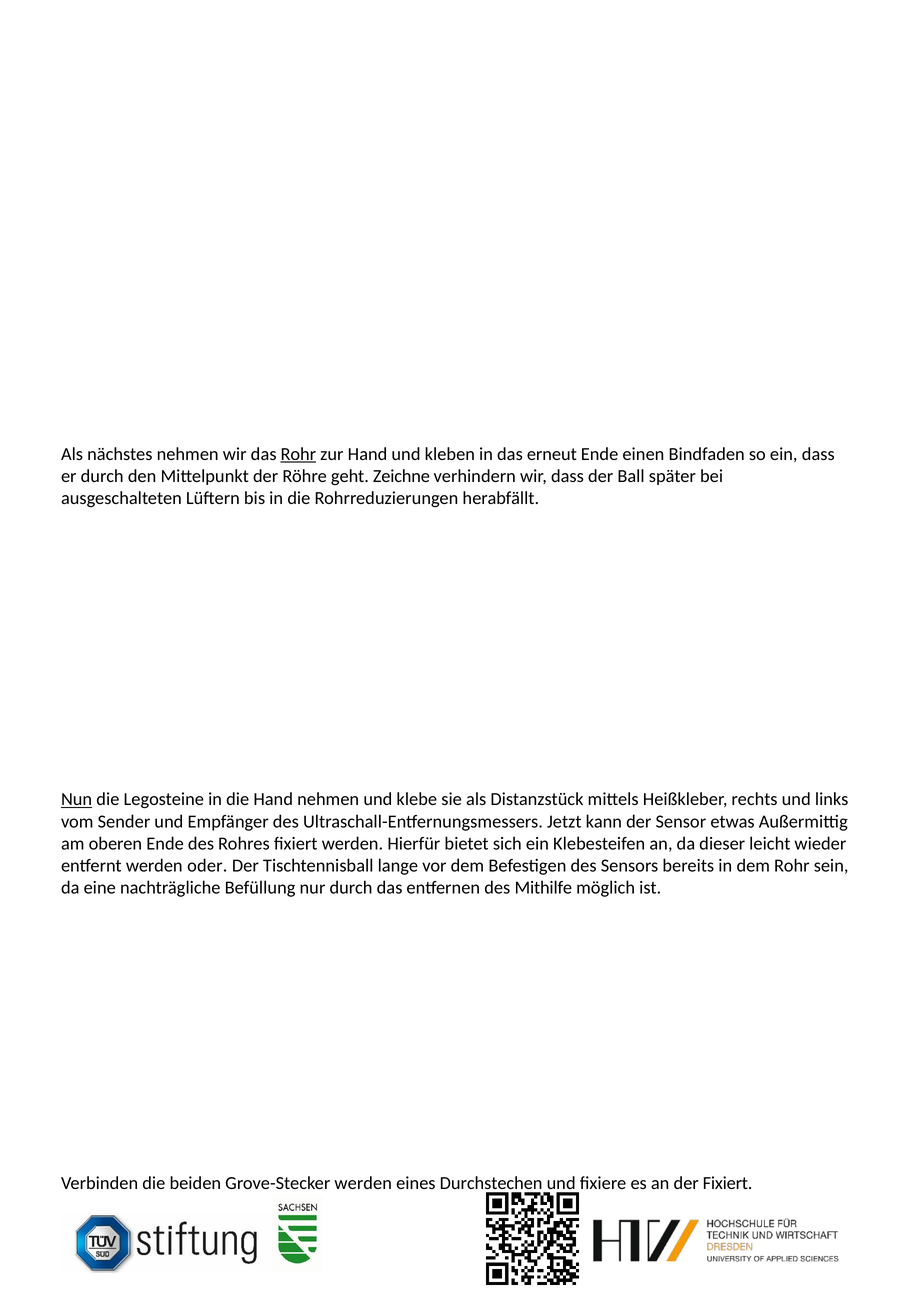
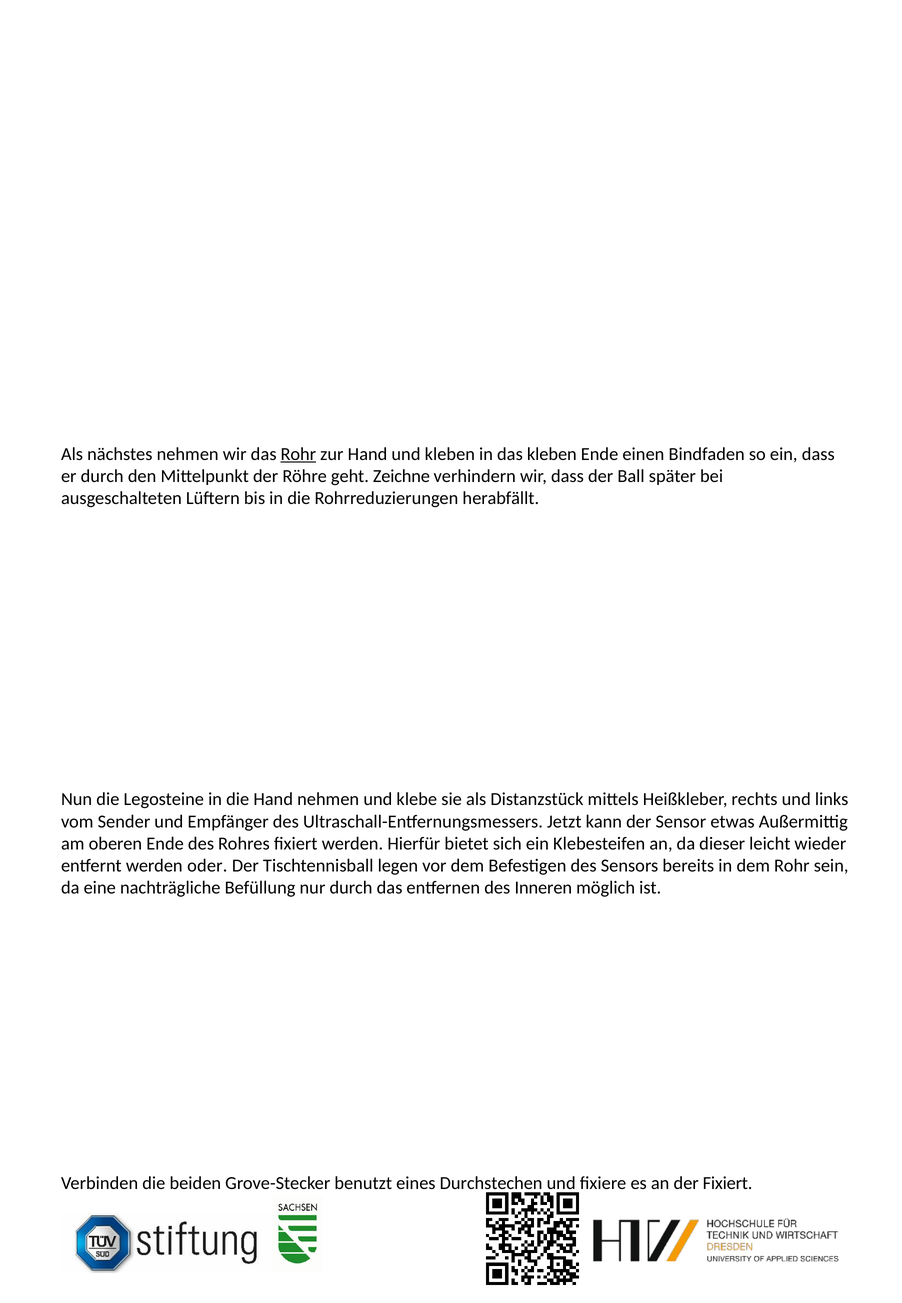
das erneut: erneut -> kleben (552, 454)
Nun underline: present -> none (77, 799)
lange: lange -> legen (398, 866)
Mithilfe: Mithilfe -> Inneren (543, 888)
Grove-Stecker werden: werden -> benutzt (363, 1183)
